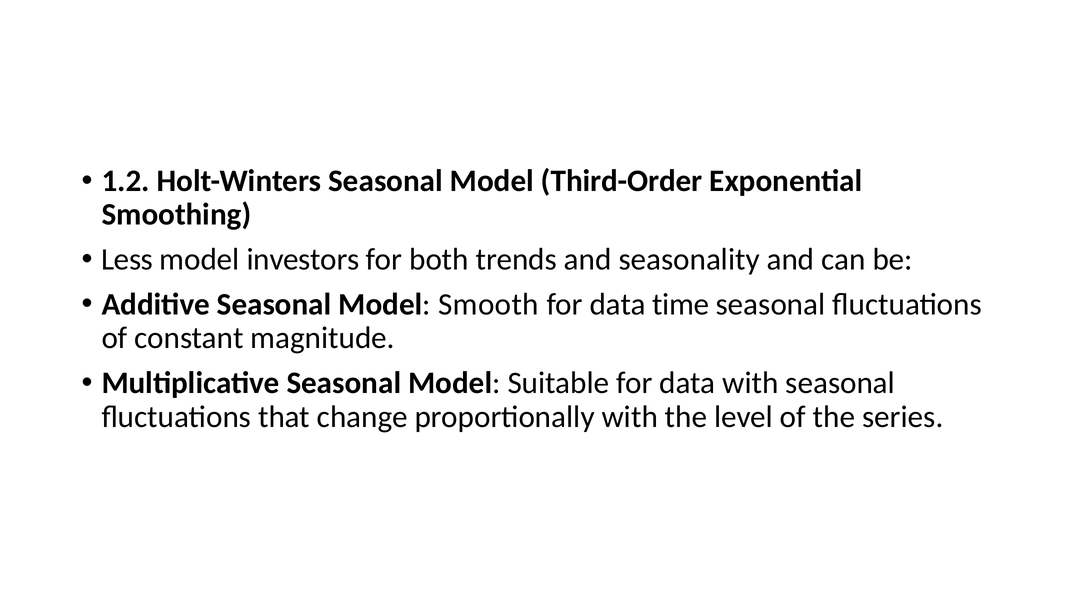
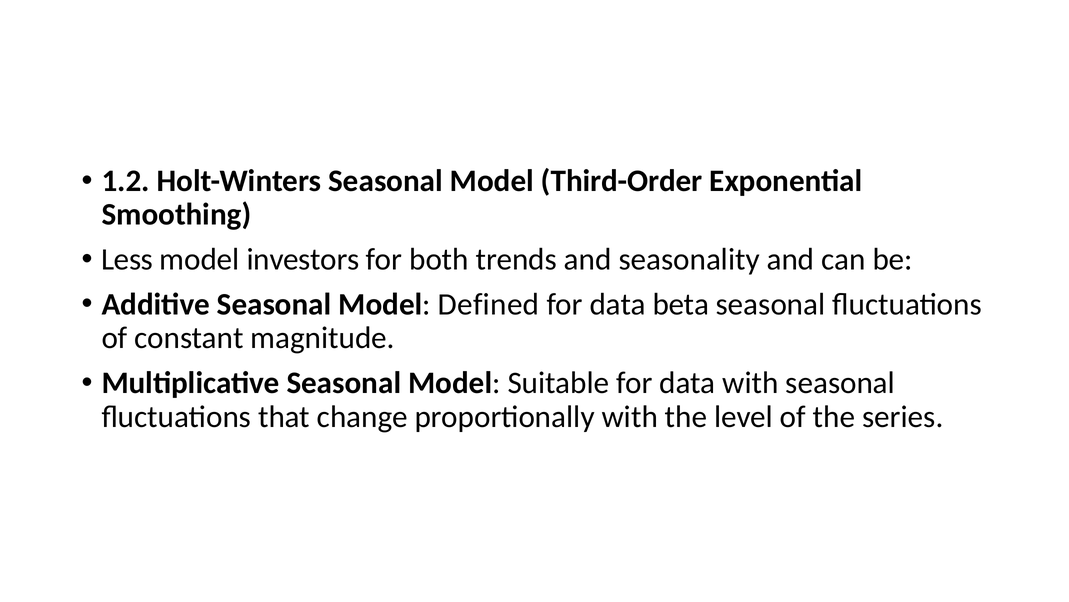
Smooth: Smooth -> Defined (489, 304)
time: time -> beta (681, 304)
